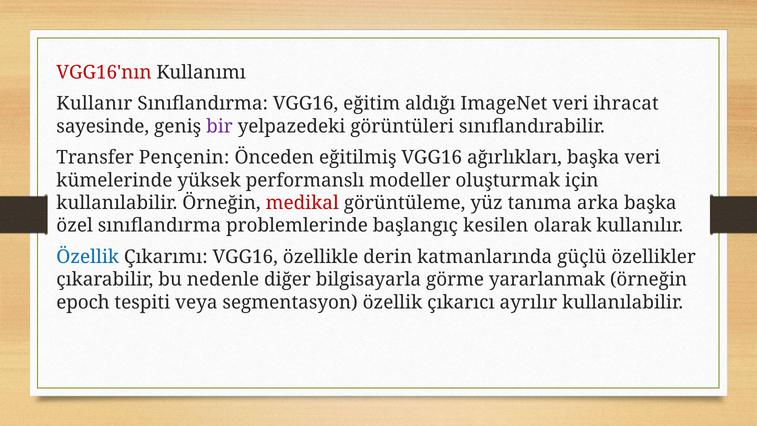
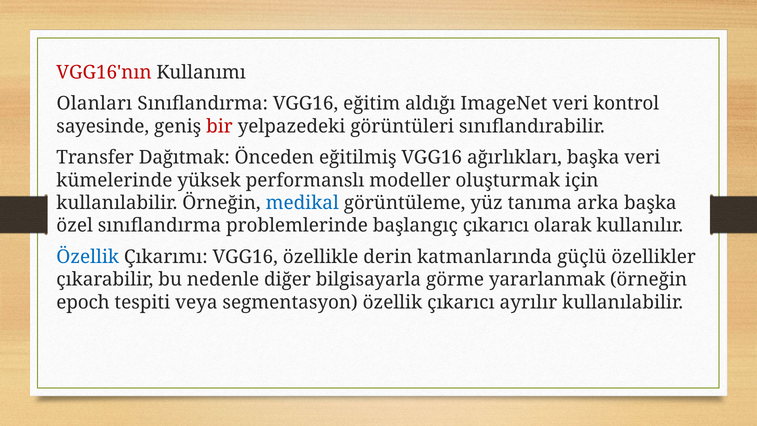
Kullanır: Kullanır -> Olanları (94, 104)
ihracat: ihracat -> kontrol (626, 104)
bir colour: purple -> red (219, 126)
Pençenin: Pençenin -> Dağıtmak (184, 157)
medikal colour: red -> blue (302, 203)
başlangıç kesilen: kesilen -> çıkarıcı (496, 226)
